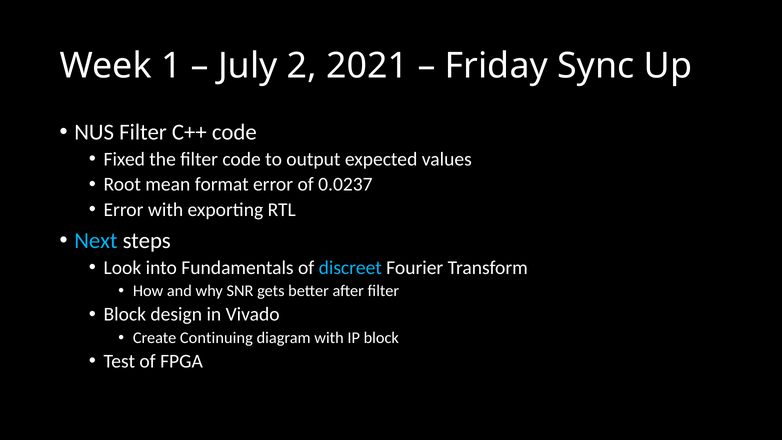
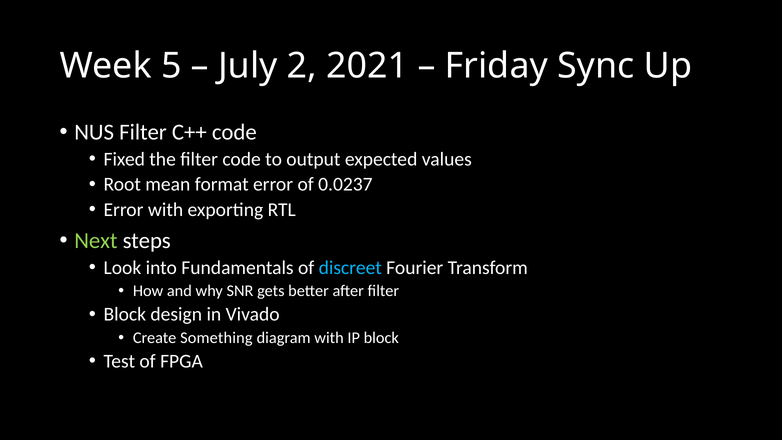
1: 1 -> 5 (171, 66)
Next colour: light blue -> light green (96, 241)
Continuing: Continuing -> Something (216, 338)
